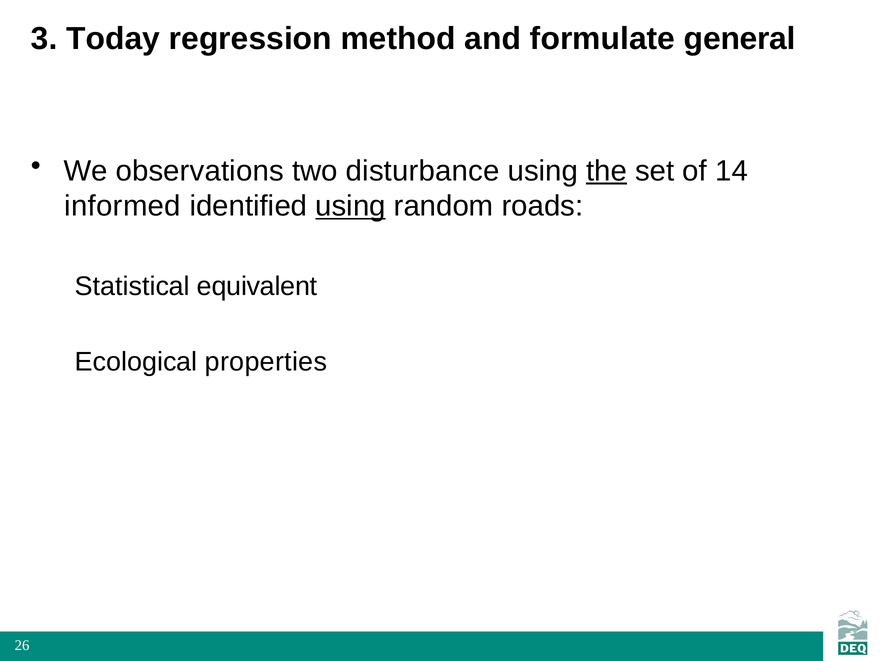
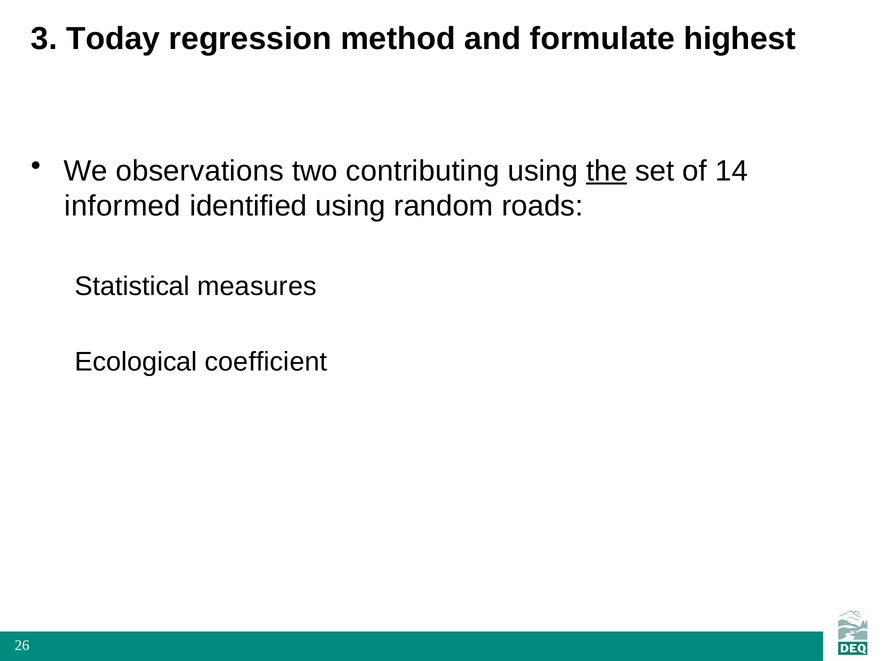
general: general -> highest (740, 39)
disturbance: disturbance -> contributing (423, 171)
using underline: present -> none (351, 206)
equivalent: equivalent -> measures (257, 287)
properties: properties -> coefficient (266, 362)
